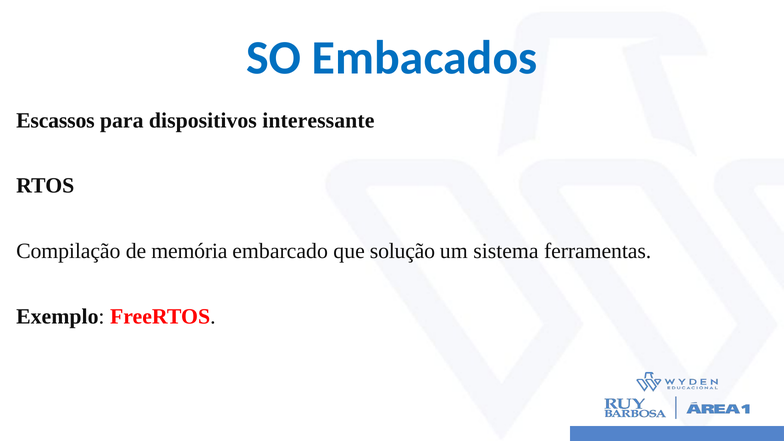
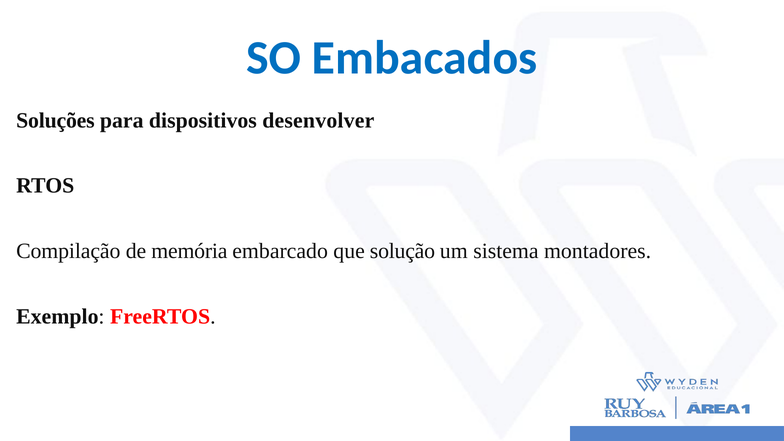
Escassos: Escassos -> Soluções (55, 120)
interessante: interessante -> desenvolver (318, 120)
ferramentas: ferramentas -> montadores (598, 251)
